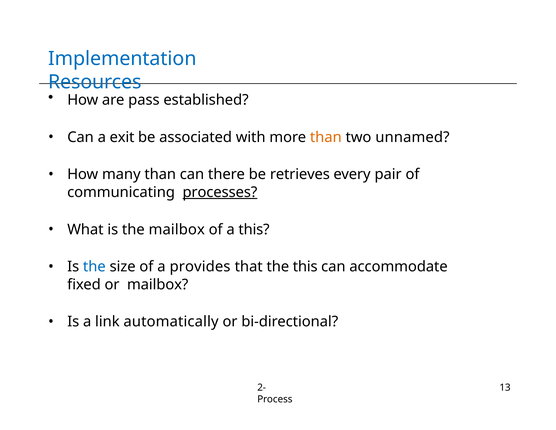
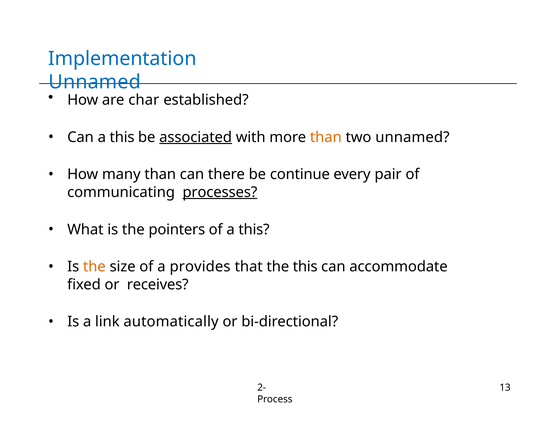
Resources: Resources -> Unnamed (95, 82)
pass: pass -> char (144, 100)
Can a exit: exit -> this (122, 137)
associated underline: none -> present (196, 137)
retrieves: retrieves -> continue (300, 174)
the mailbox: mailbox -> pointers (177, 229)
the colour: blue -> orange (94, 267)
or mailbox: mailbox -> receives (158, 284)
